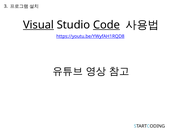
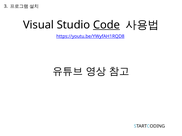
Visual underline: present -> none (38, 25)
